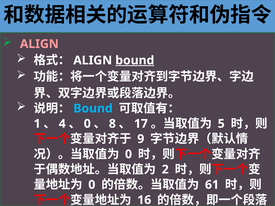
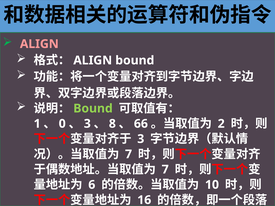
bound underline: present -> none (135, 60)
Bound colour: light blue -> light green (93, 109)
4: 4 -> 0 (62, 124)
0: 0 -> 3 (87, 124)
17: 17 -> 66 (141, 124)
5: 5 -> 2 (221, 124)
9: 9 -> 3 (141, 139)
0: 0 -> 7 (129, 154)
2: 2 -> 7 (165, 170)
0: 0 -> 6 (92, 185)
61: 61 -> 10 (212, 185)
